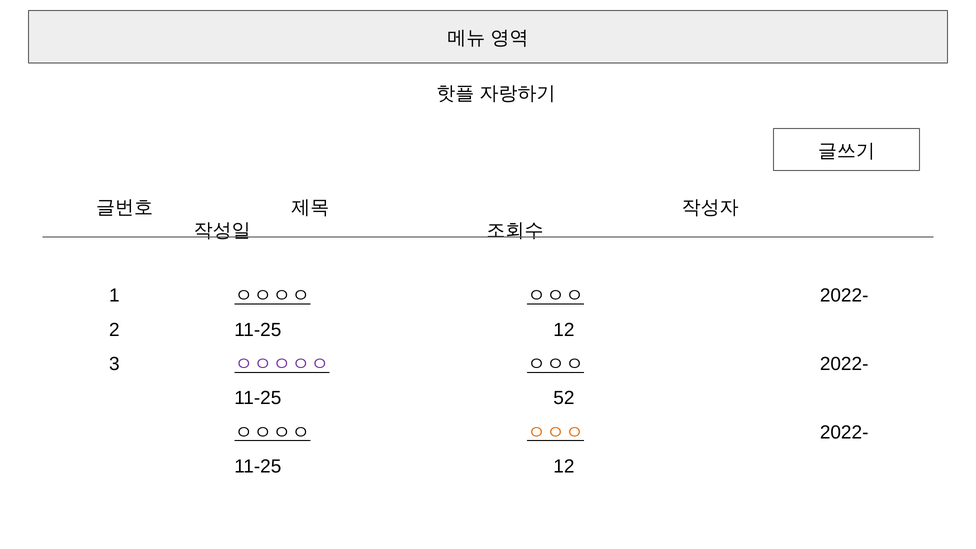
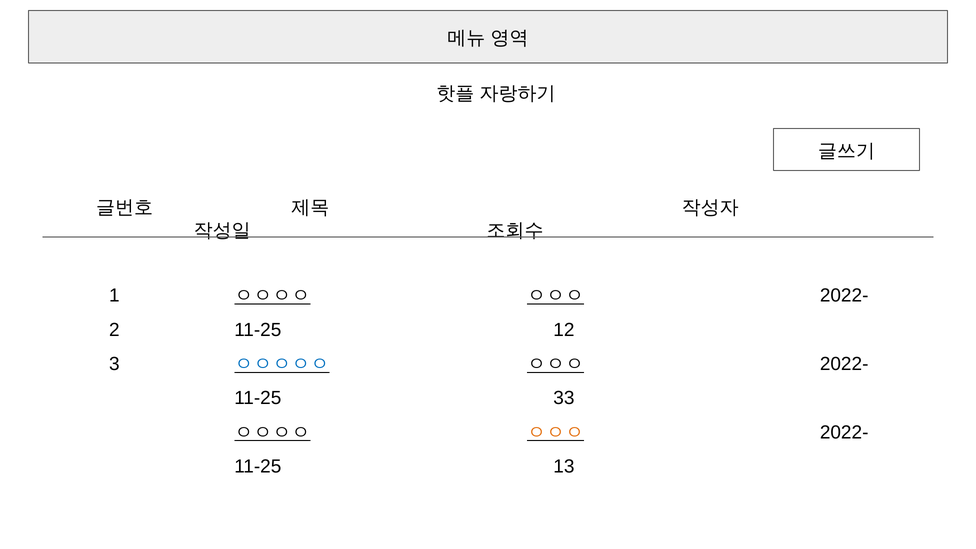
ㅇㅇㅇㅇㅇ colour: purple -> blue (282, 364)
52: 52 -> 33 (564, 398)
12: 12 -> 13 (564, 466)
